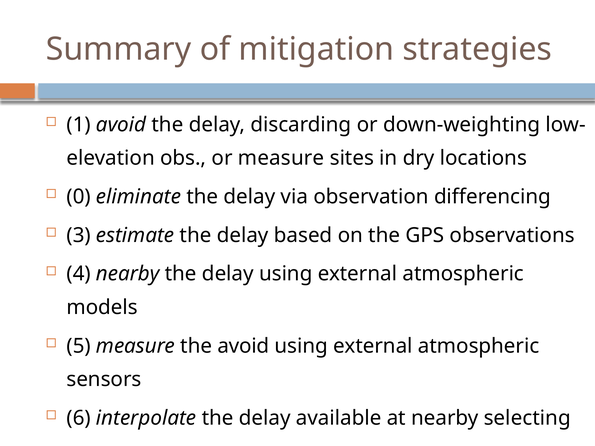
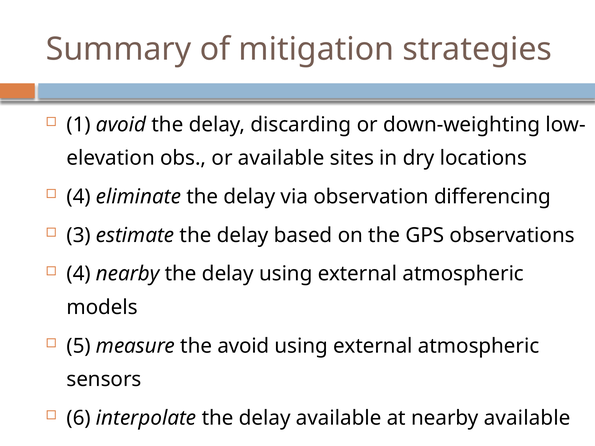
or measure: measure -> available (281, 158)
0: 0 -> 4 (79, 197)
nearby selecting: selecting -> available (527, 418)
